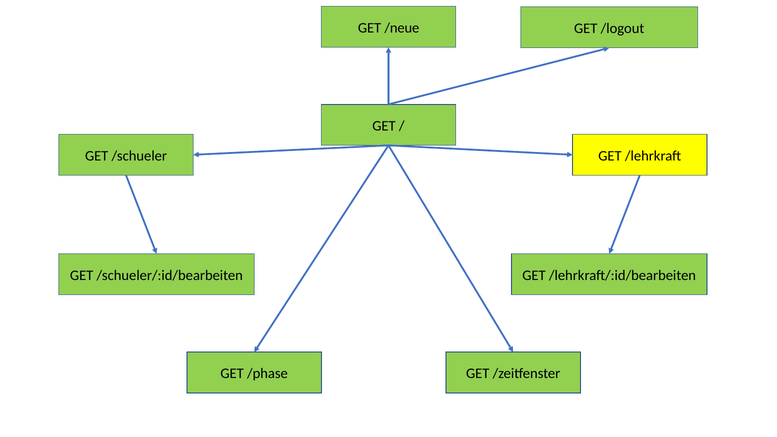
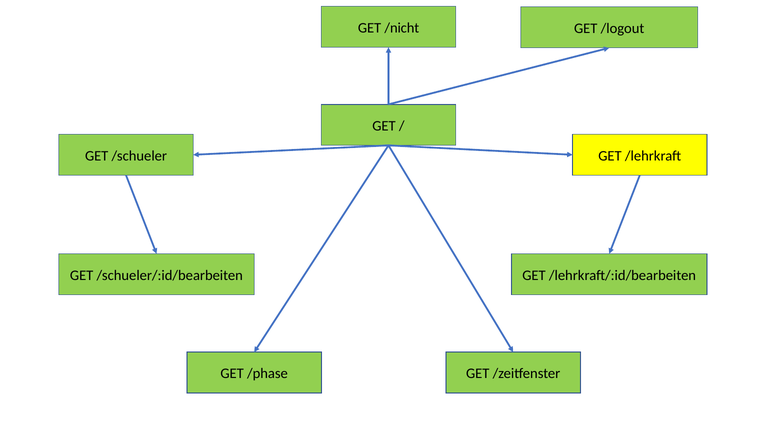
/neue: /neue -> /nicht (402, 28)
